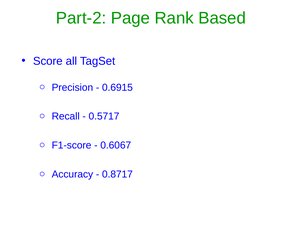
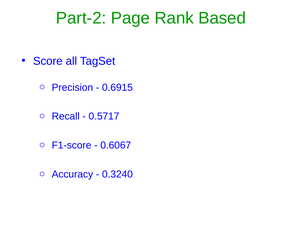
0.8717: 0.8717 -> 0.3240 (117, 174)
